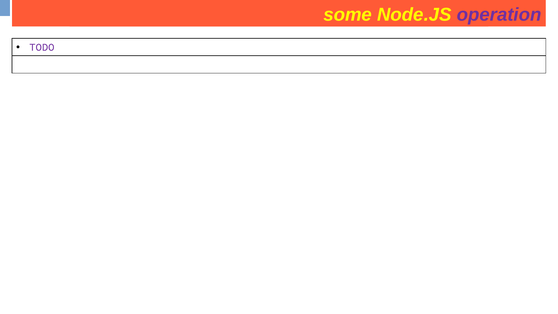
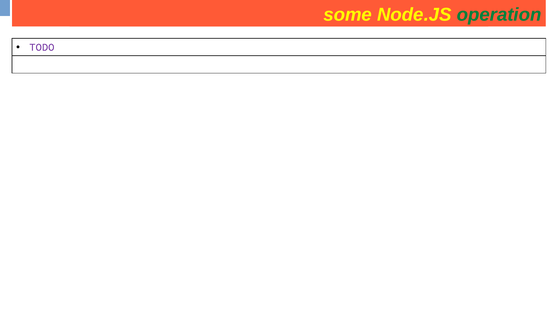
operation colour: purple -> green (499, 15)
